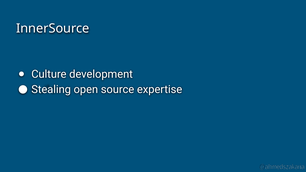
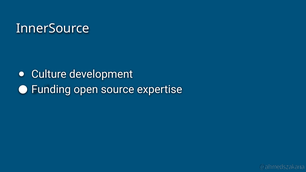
Stealing: Stealing -> Funding (51, 89)
